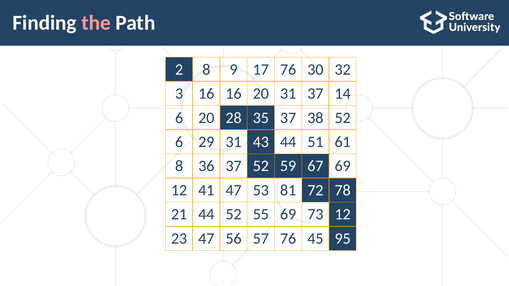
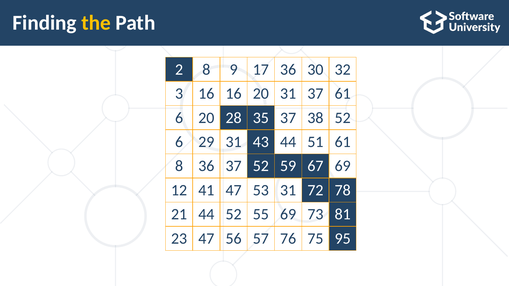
the colour: pink -> yellow (96, 23)
17 76: 76 -> 36 (288, 70)
37 14: 14 -> 61 (343, 94)
53 81: 81 -> 31 (288, 190)
73 12: 12 -> 81 (343, 215)
45: 45 -> 75 (315, 239)
